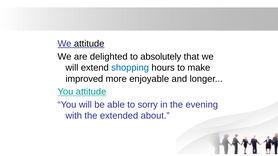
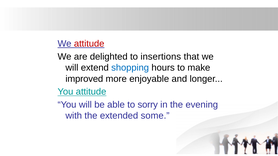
attitude colour: black -> red (89, 44)
absolutely: absolutely -> insertions (161, 57)
about: about -> some (155, 116)
